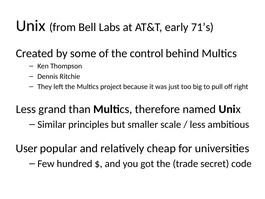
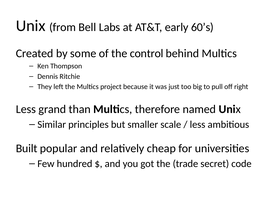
71’s: 71’s -> 60’s (202, 27)
User: User -> Built (27, 148)
